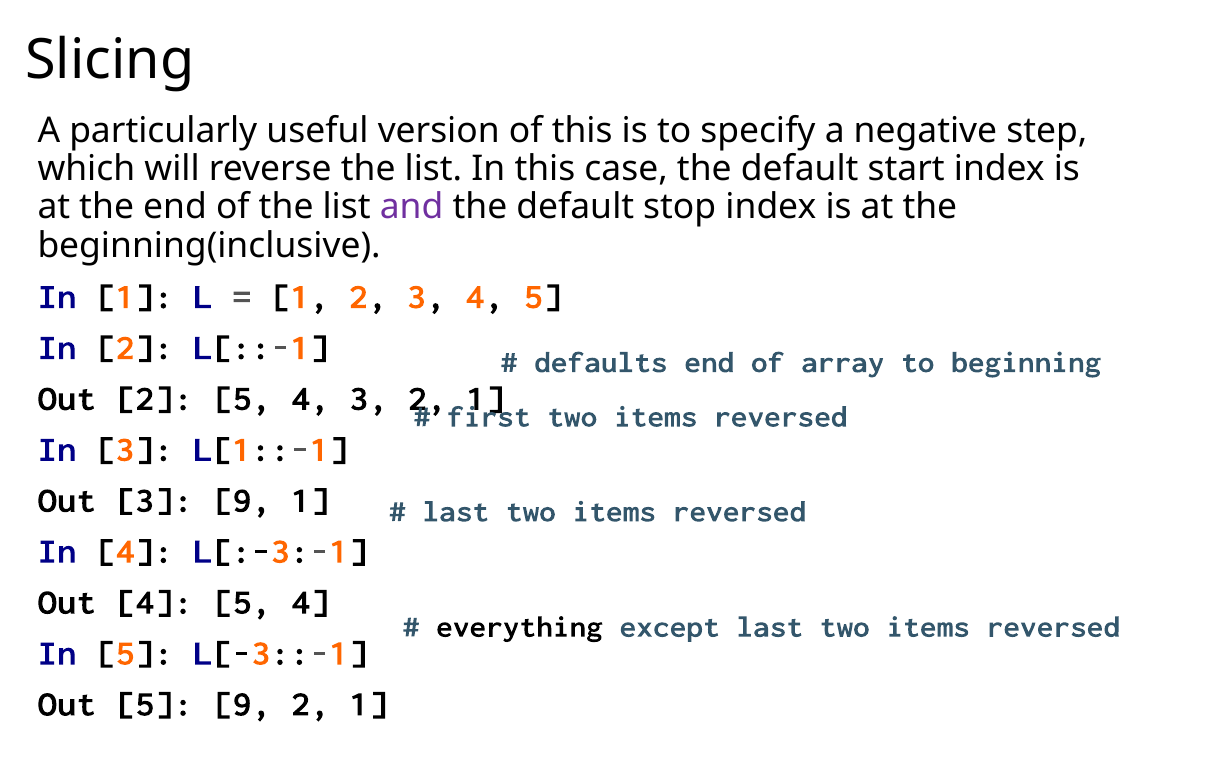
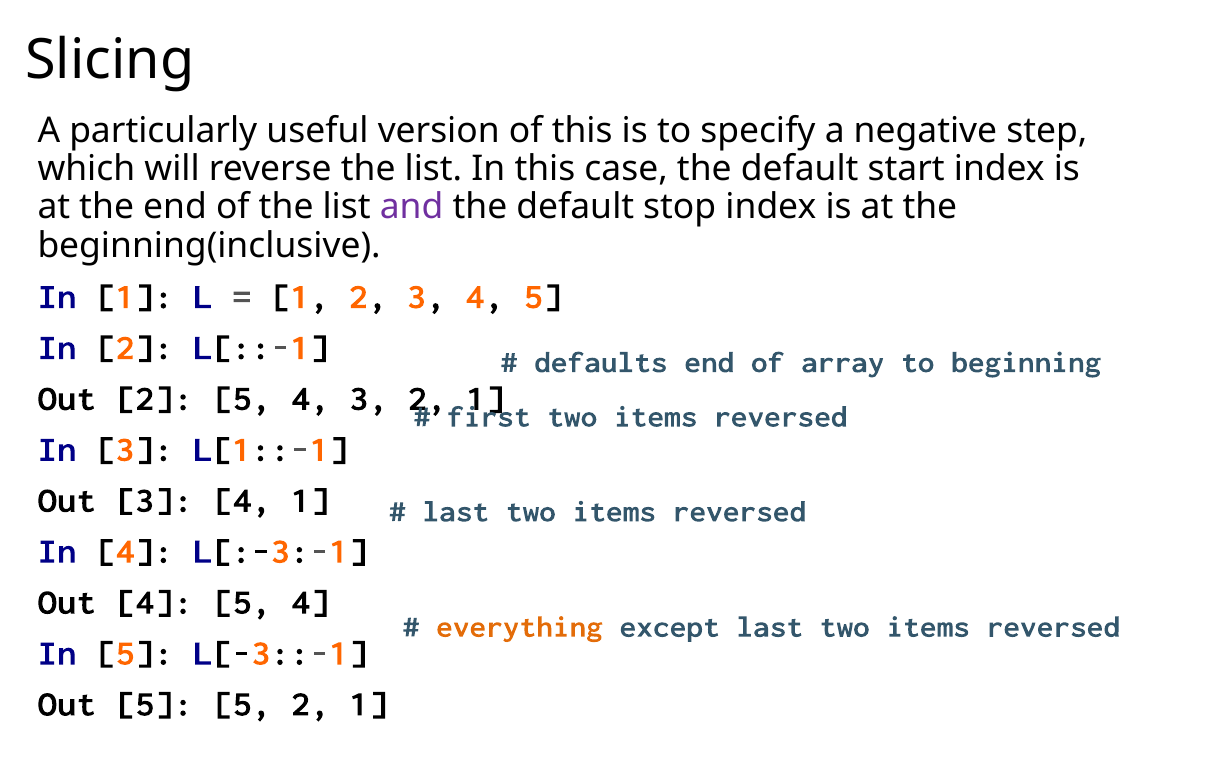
Out 3 9: 9 -> 4 (242, 500)
everything colour: black -> orange (519, 627)
5 9: 9 -> 5 (242, 704)
